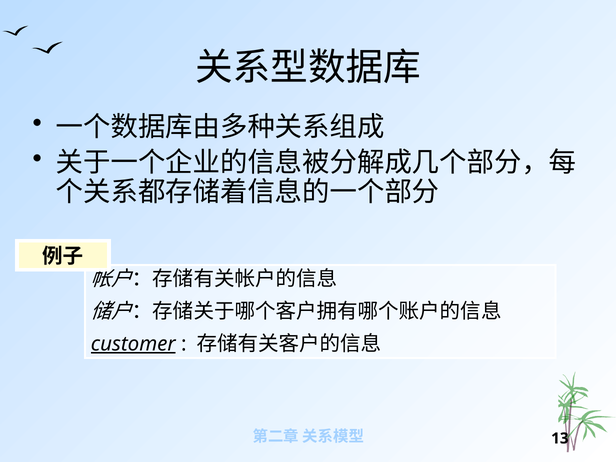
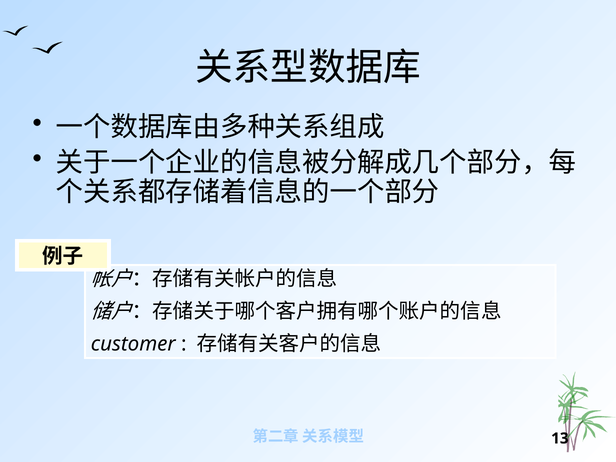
customer underline: present -> none (133, 344)
